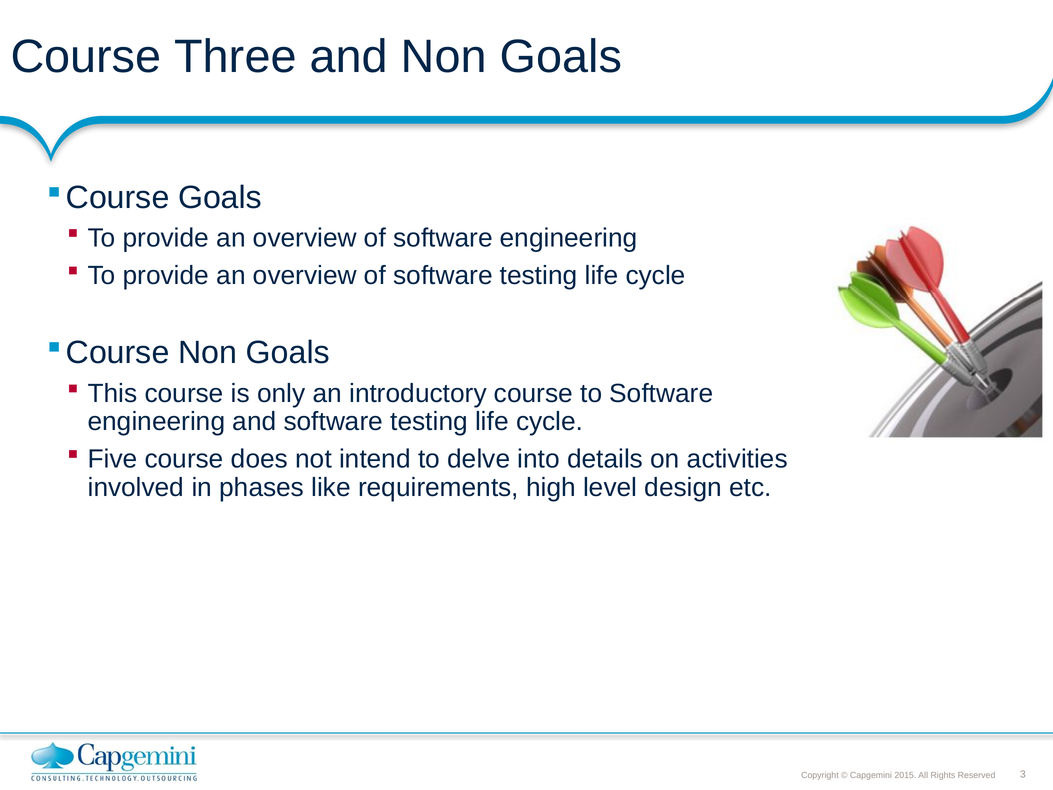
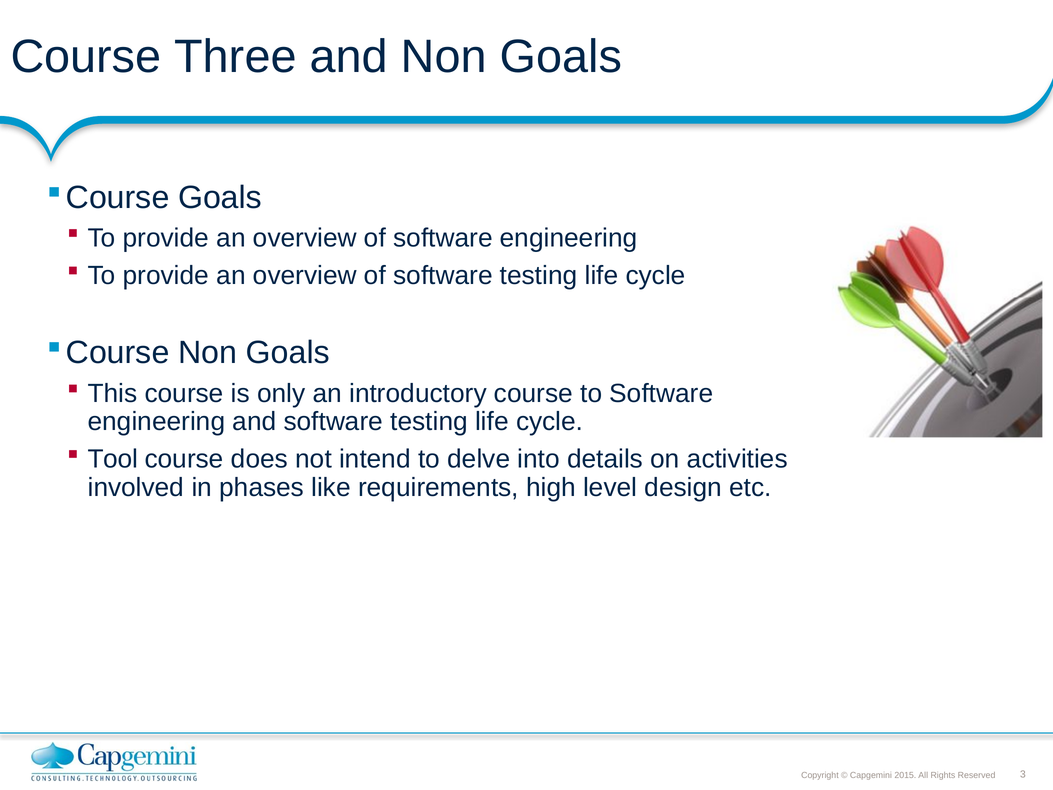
Five: Five -> Tool (113, 459)
